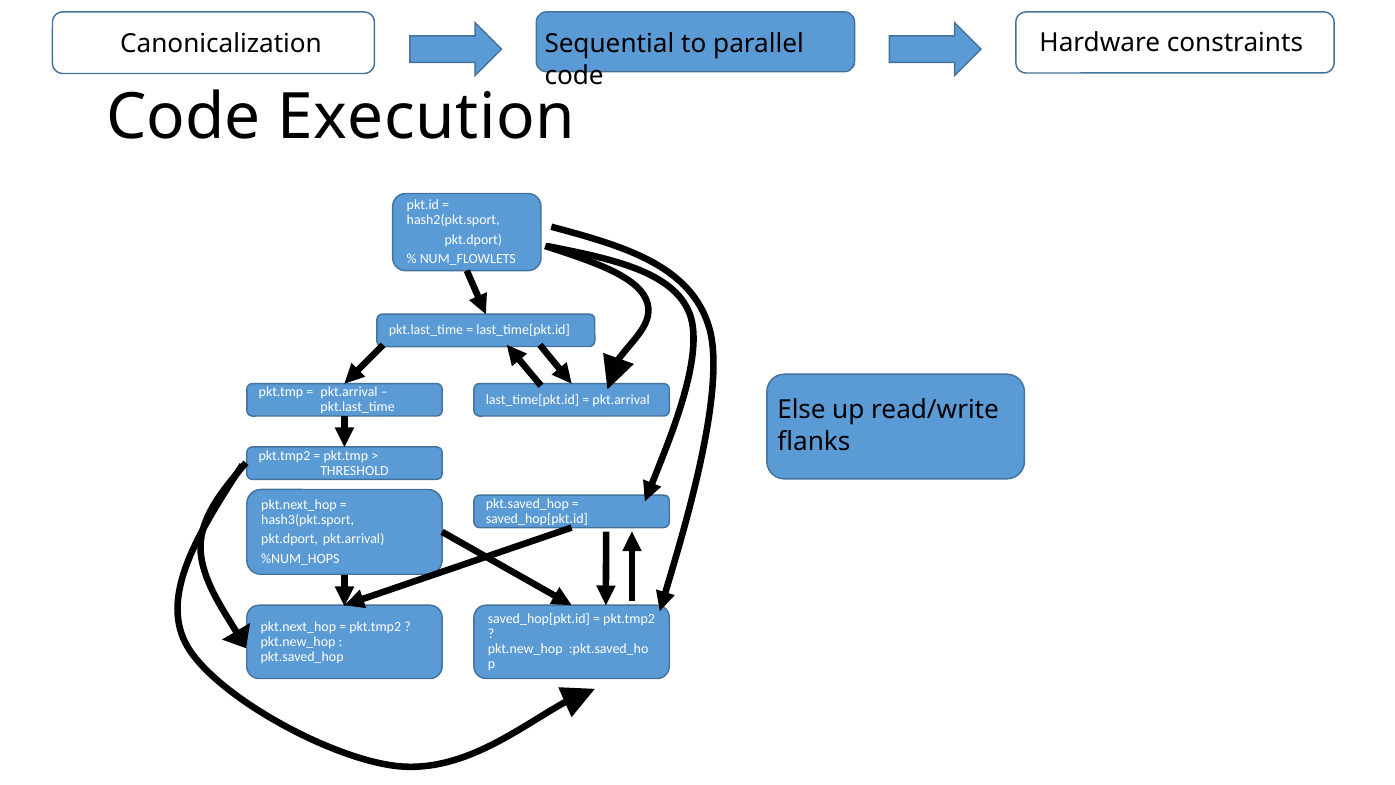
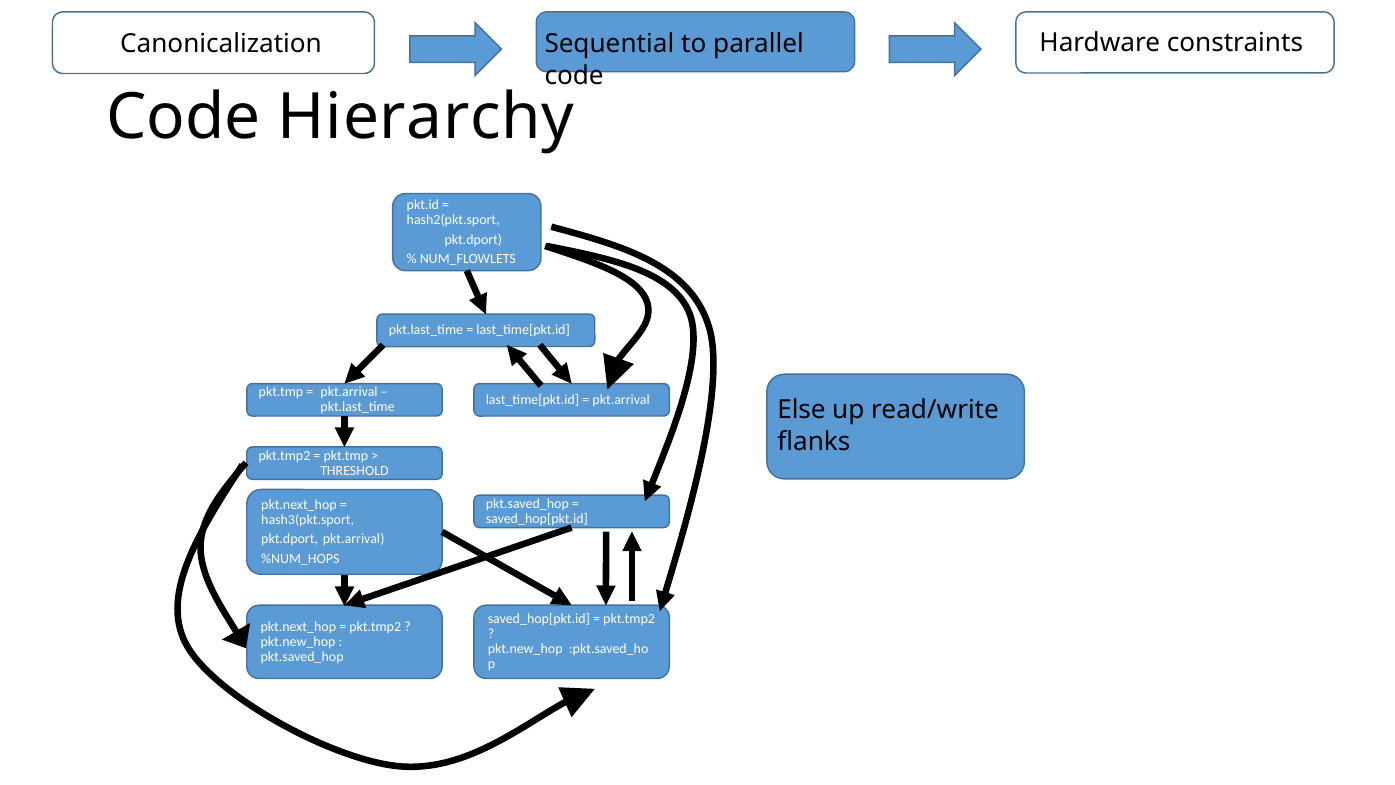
Execution: Execution -> Hierarchy (426, 117)
